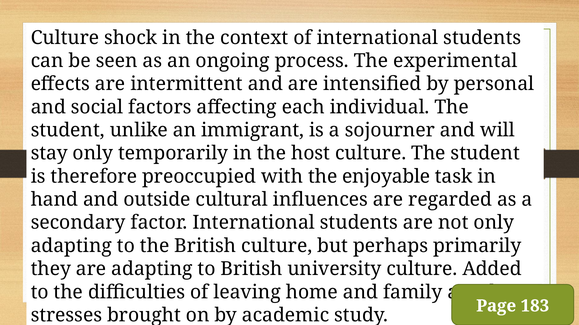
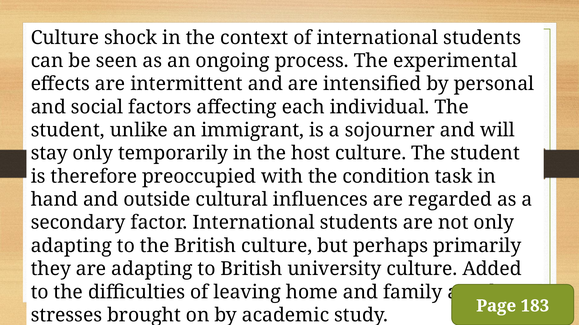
enjoyable: enjoyable -> condition (386, 177)
